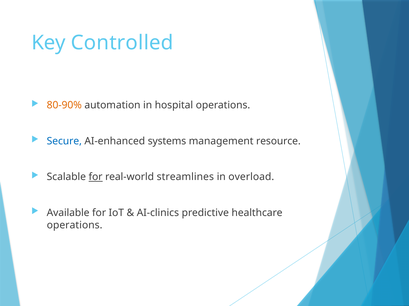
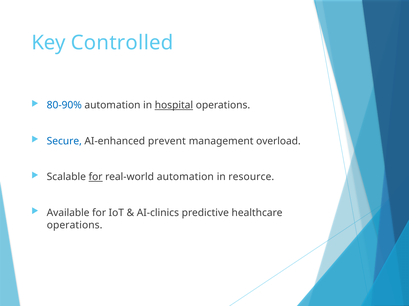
80-90% colour: orange -> blue (64, 106)
hospital underline: none -> present (174, 106)
systems: systems -> prevent (167, 141)
resource: resource -> overload (278, 141)
real-world streamlines: streamlines -> automation (185, 177)
overload: overload -> resource (251, 177)
